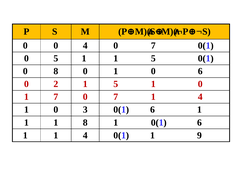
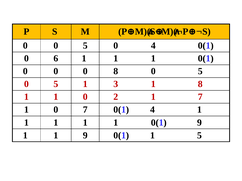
0 0 4: 4 -> 5 (85, 46)
7: 7 -> 4 (153, 46)
0 5: 5 -> 6 (56, 59)
5: 5 -> 1 (153, 59)
8: 8 -> 0 (56, 71)
1: 1 -> 8 (116, 71)
6: 6 -> 5 (200, 71)
2: 2 -> 5 (56, 84)
5: 5 -> 3 (116, 84)
0: 0 -> 8 (200, 84)
7: 7 -> 1 (56, 97)
7: 7 -> 2 (116, 97)
4: 4 -> 7 (200, 97)
0 3: 3 -> 7 (85, 110)
6: 6 -> 4 (152, 110)
8: 8 -> 1 (85, 123)
1 0(1 6: 6 -> 9 (199, 123)
1 1 4: 4 -> 9 (85, 136)
1 9: 9 -> 5 (199, 136)
